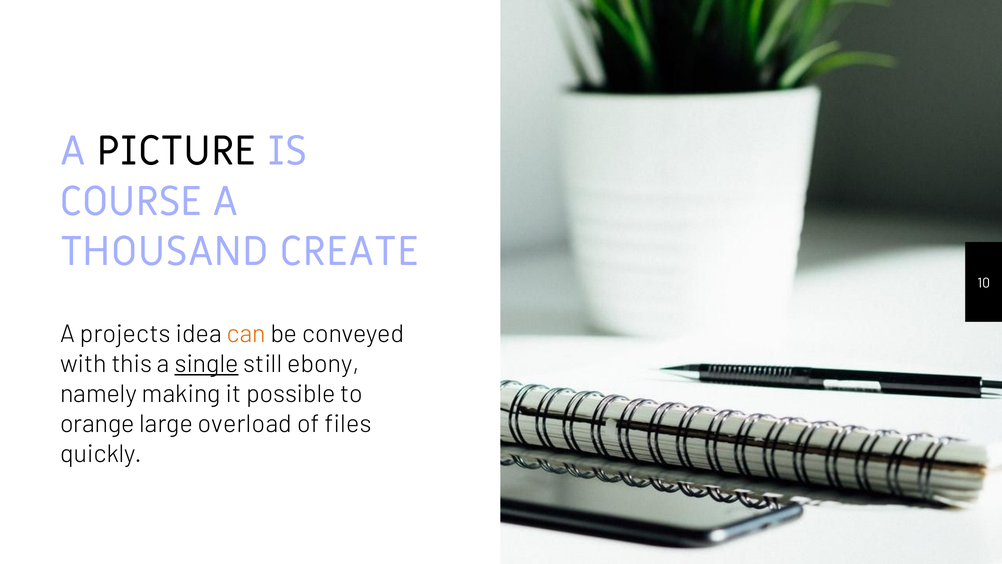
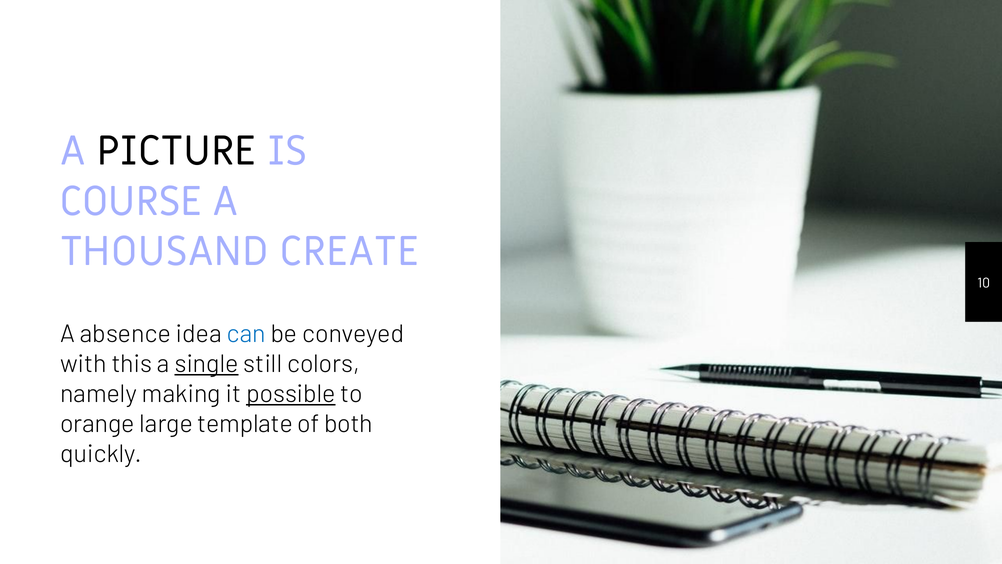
projects: projects -> absence (125, 334)
can colour: orange -> blue (246, 334)
ebony: ebony -> colors (323, 364)
possible underline: none -> present (291, 394)
overload: overload -> template (245, 424)
files: files -> both (348, 424)
